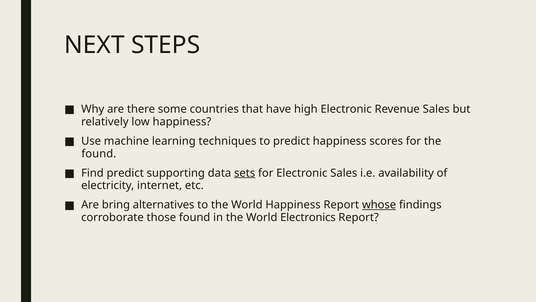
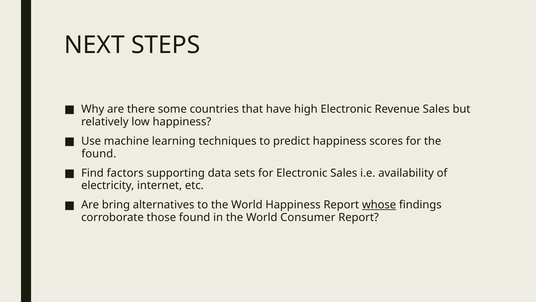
Find predict: predict -> factors (125, 173)
sets underline: present -> none (245, 173)
Electronics: Electronics -> Consumer (308, 217)
